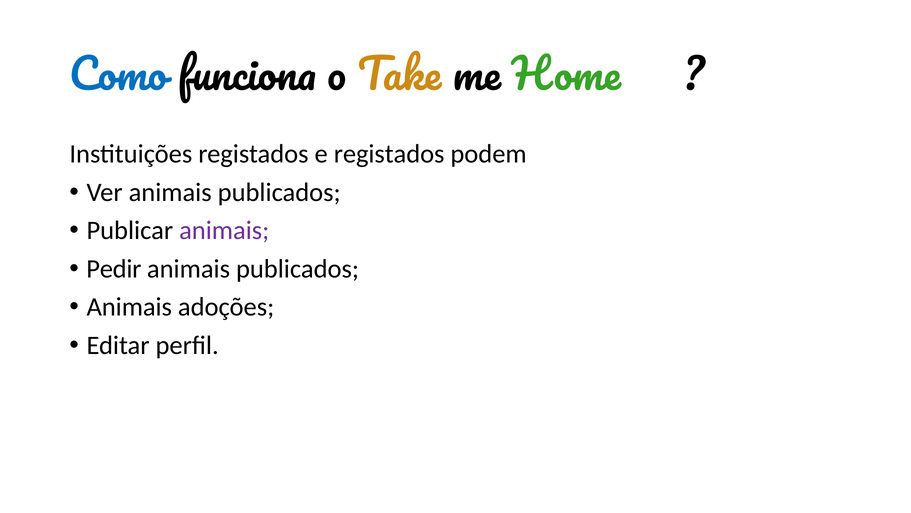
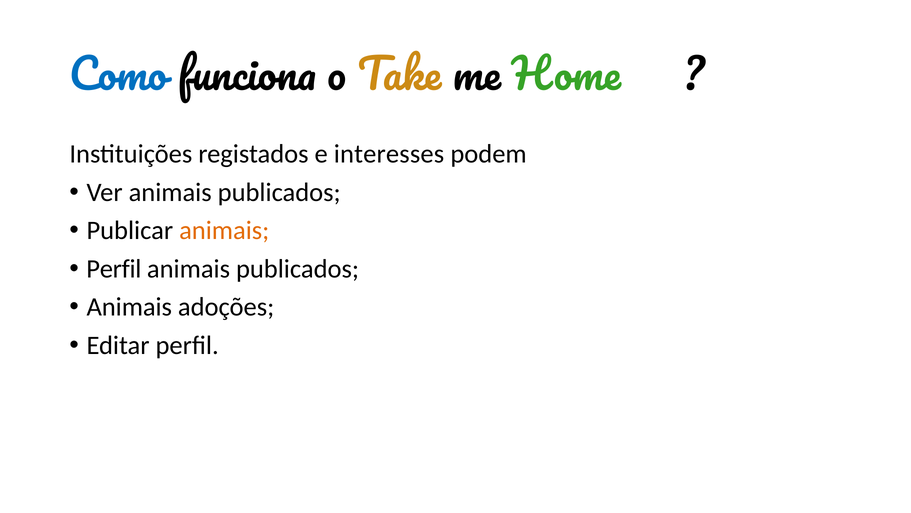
e registados: registados -> interesses (389, 154)
animais colour: purple -> orange (224, 230)
Pedir: Pedir -> Perfil (114, 269)
